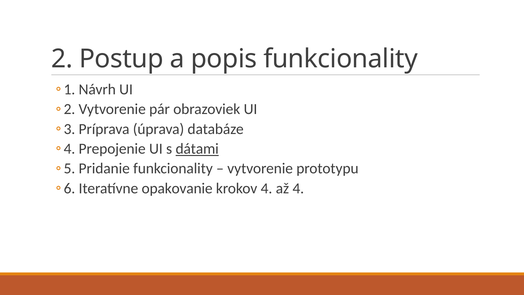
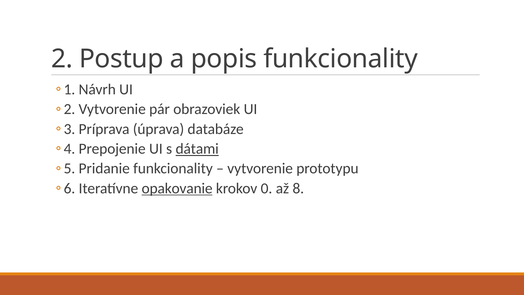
opakovanie underline: none -> present (177, 188)
krokov 4: 4 -> 0 (267, 188)
až 4: 4 -> 8 (298, 188)
